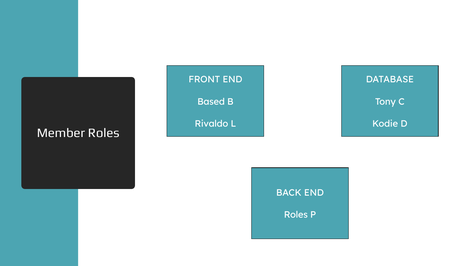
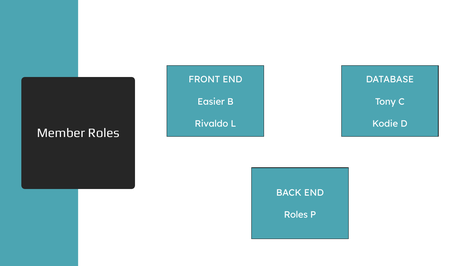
Based: Based -> Easier (211, 102)
